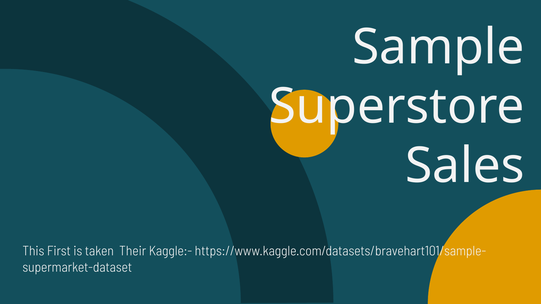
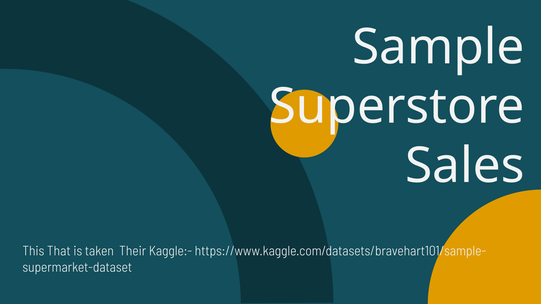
First: First -> That (59, 251)
